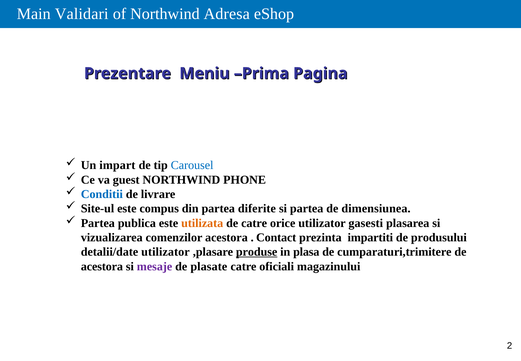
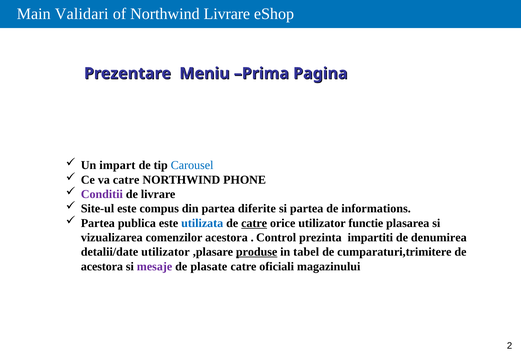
Northwind Adresa: Adresa -> Livrare (227, 14)
va guest: guest -> catre (126, 180)
Conditii colour: blue -> purple (102, 194)
dimensiunea: dimensiunea -> informations (376, 208)
utilizata colour: orange -> blue (202, 223)
catre underline: none -> present (254, 223)
gasesti: gasesti -> functie (366, 223)
Contact: Contact -> Control (276, 237)
produsului: produsului -> denumirea (439, 237)
plasa: plasa -> tabel (306, 252)
